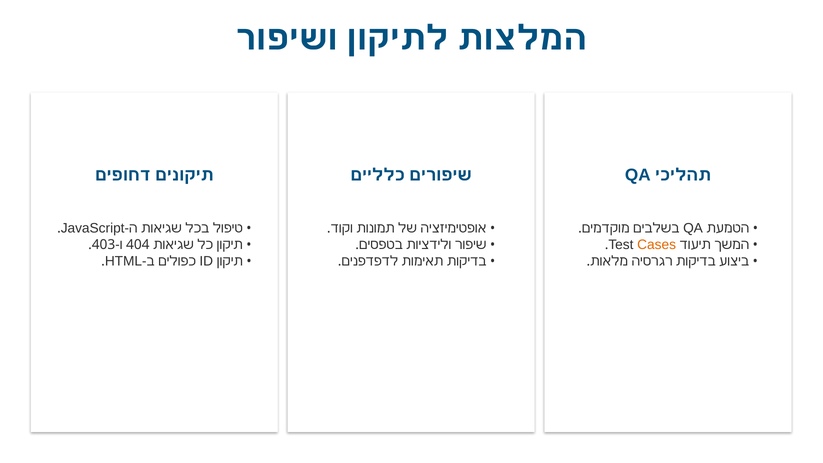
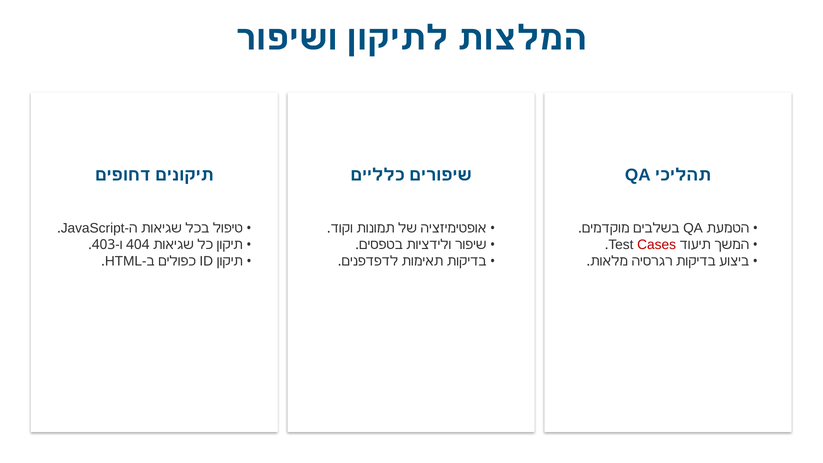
Cases colour: orange -> red (657, 245)
